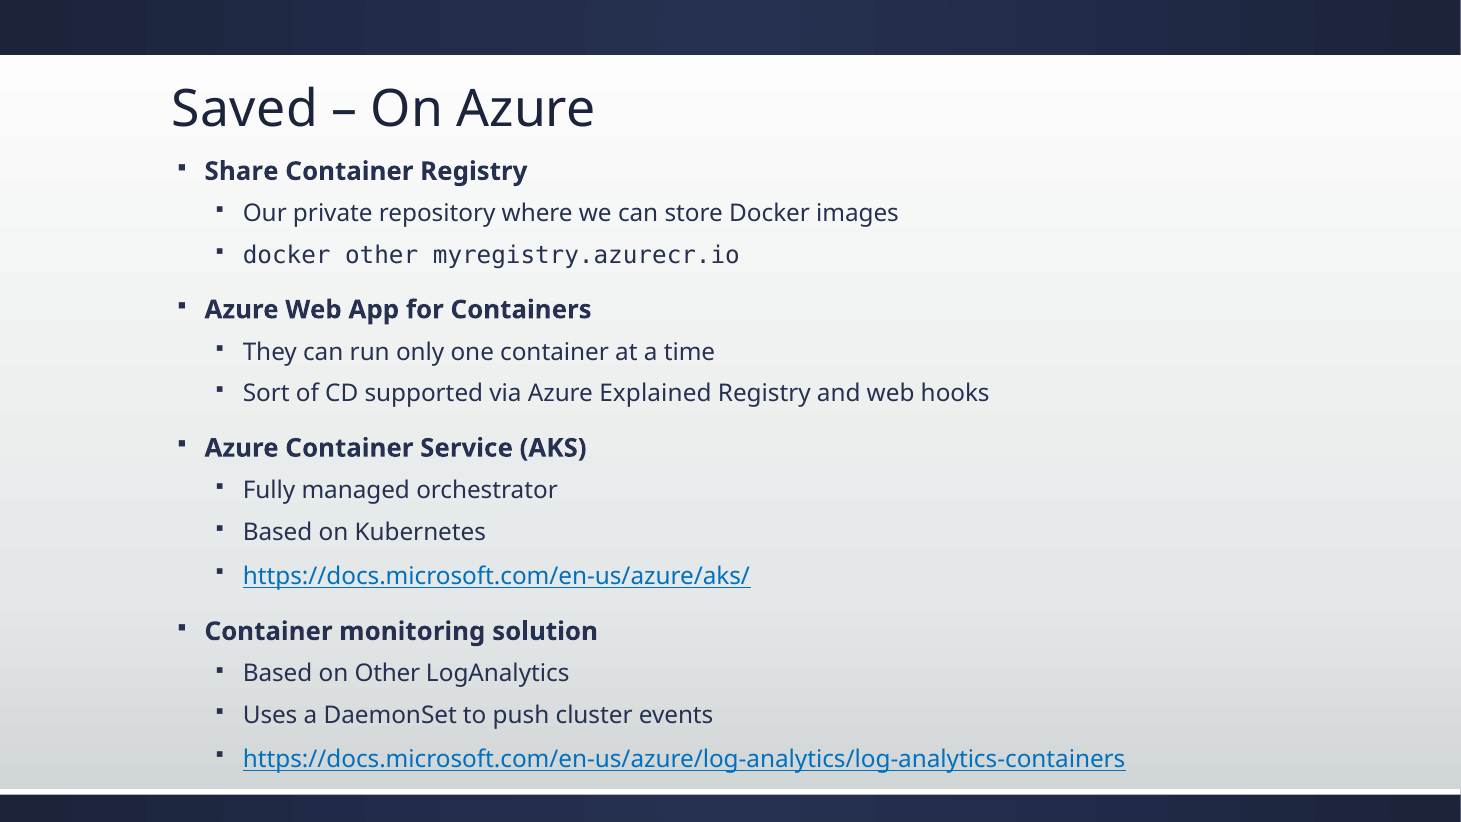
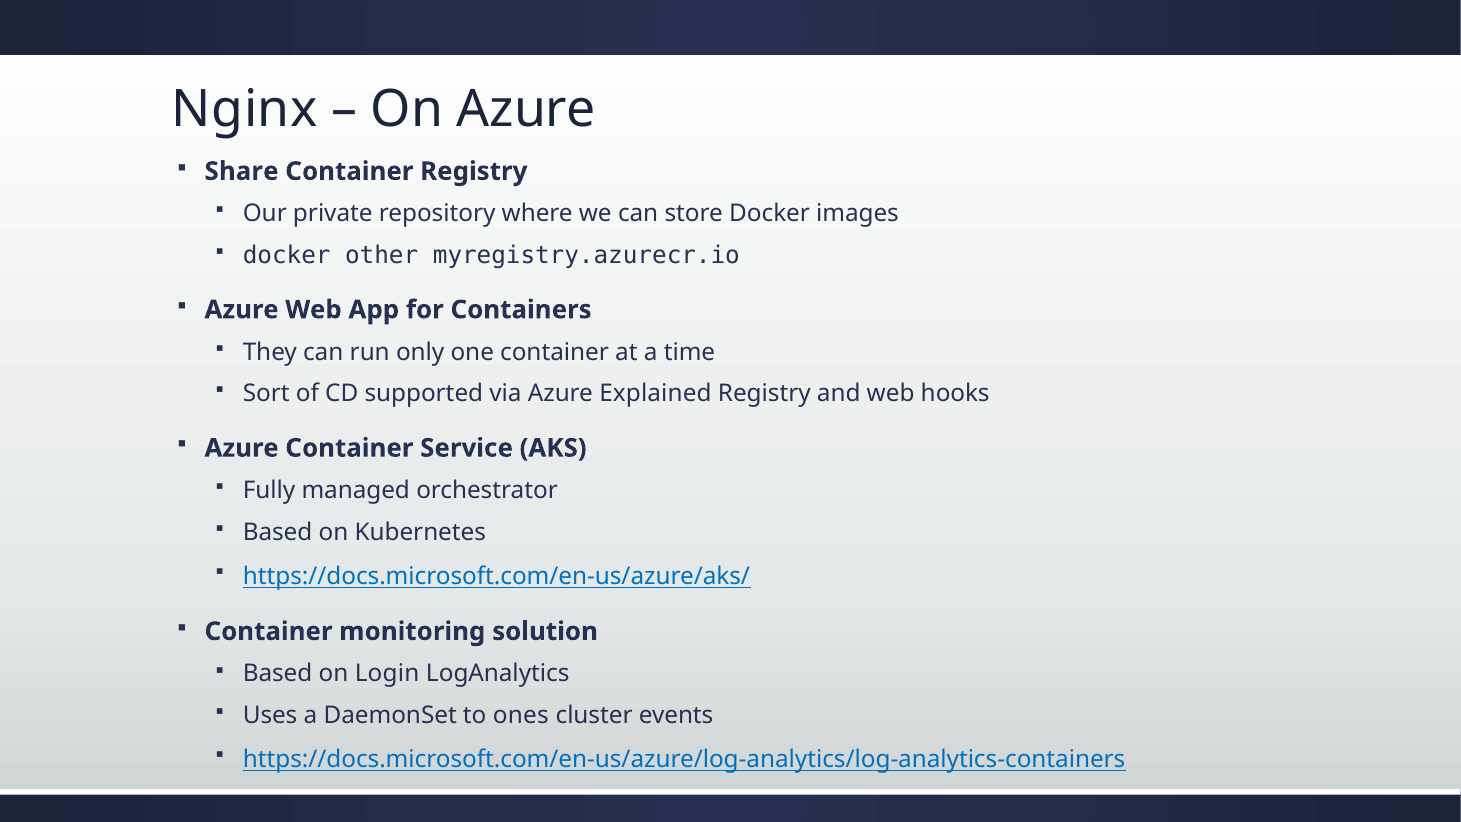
Saved: Saved -> Nginx (245, 110)
on Other: Other -> Login (387, 674)
push: push -> ones (521, 715)
